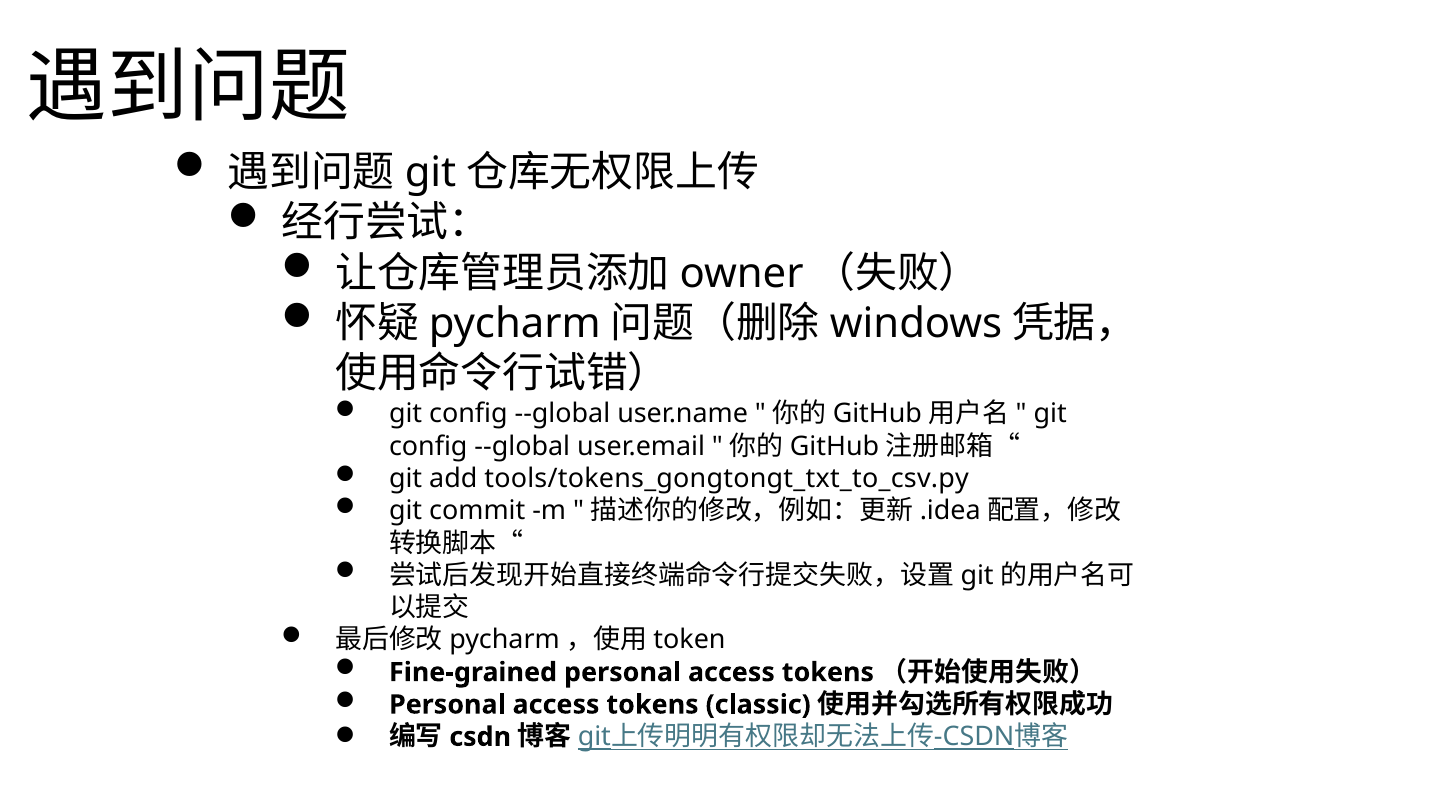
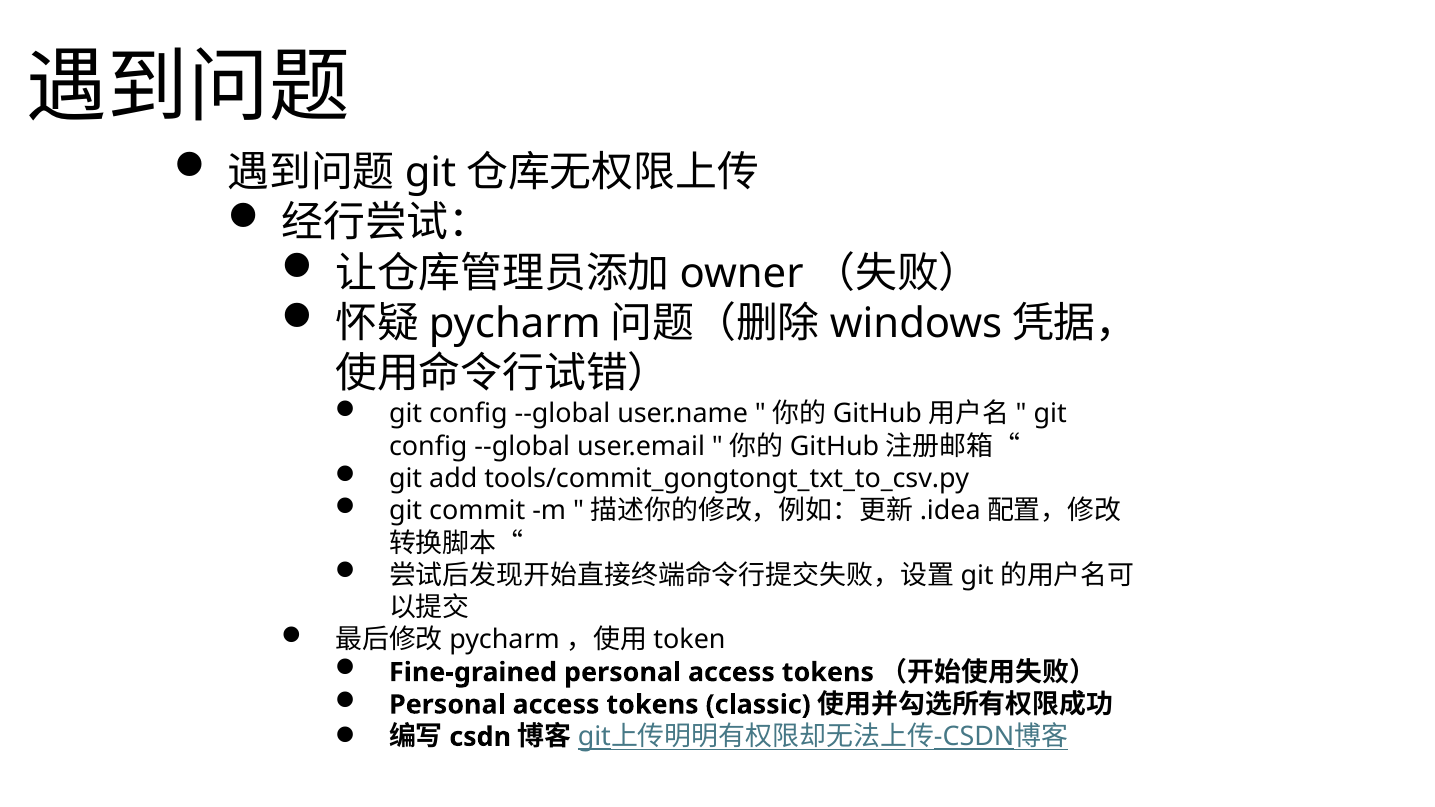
tools/tokens_gongtongt_txt_to_csv.py: tools/tokens_gongtongt_txt_to_csv.py -> tools/commit_gongtongt_txt_to_csv.py (727, 479)
